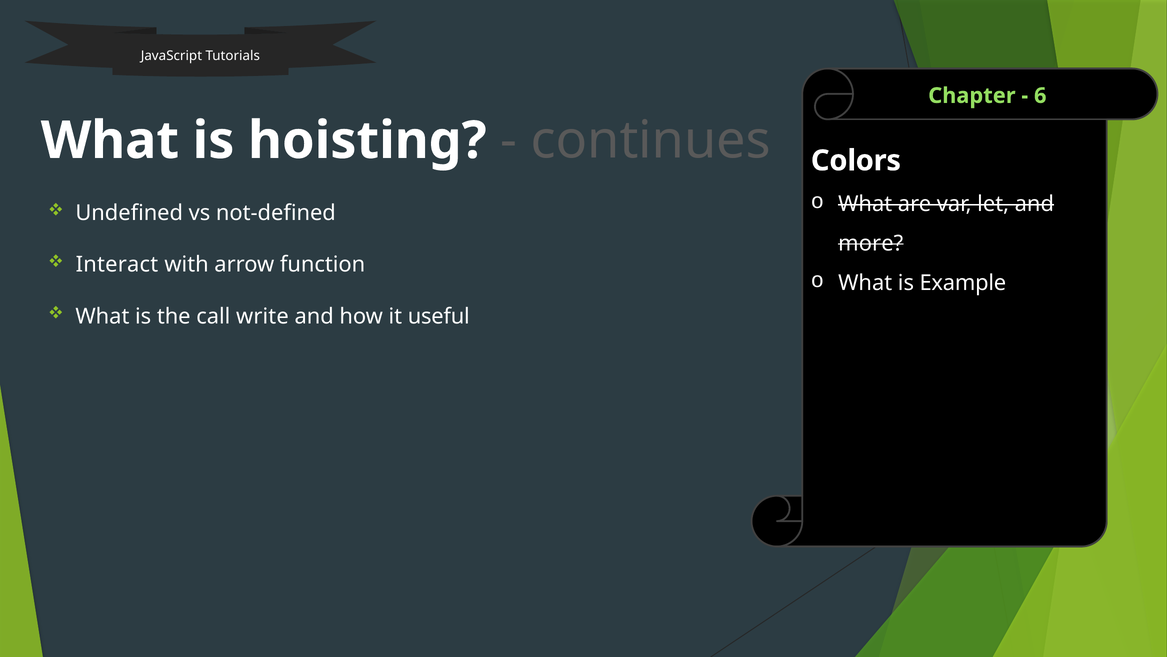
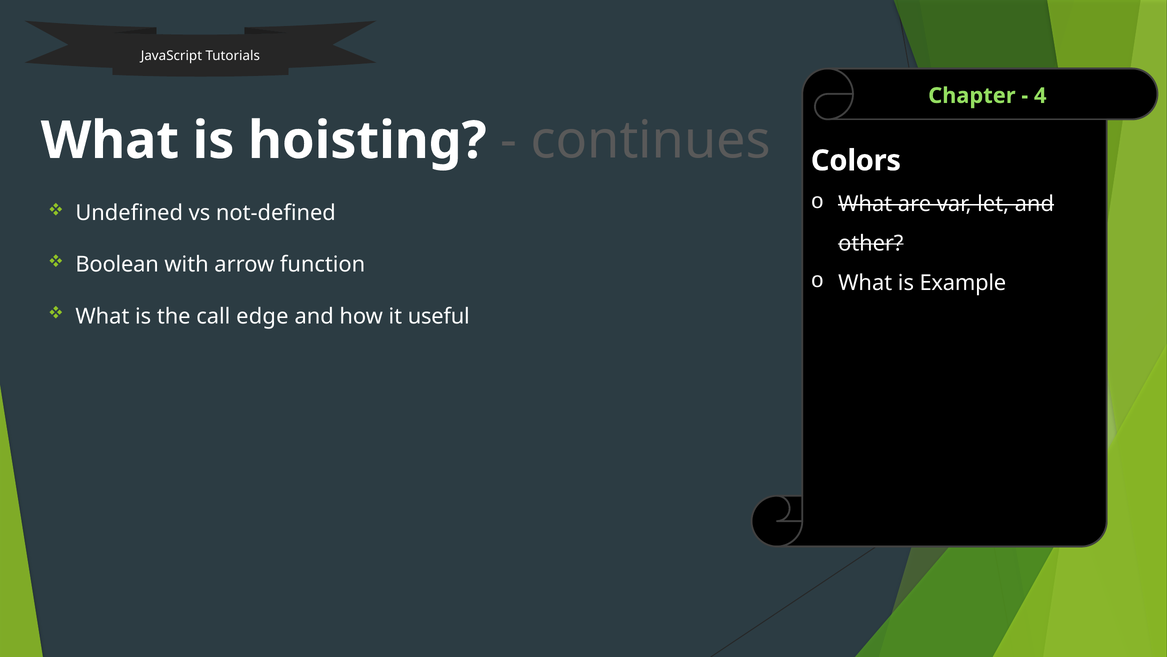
6: 6 -> 4 (1040, 96)
more: more -> other (871, 243)
Interact: Interact -> Boolean (117, 265)
write: write -> edge (262, 316)
